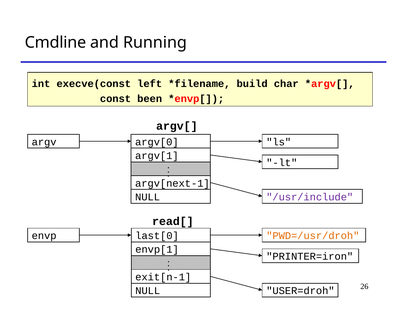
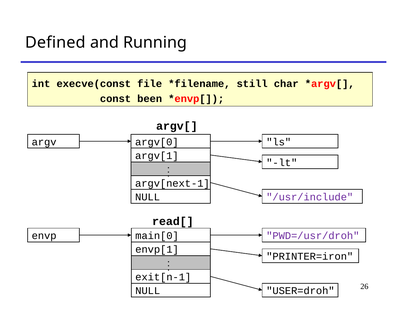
Cmdline: Cmdline -> Defined (55, 43)
left: left -> file (150, 84)
build: build -> still (252, 84)
last[0: last[0 -> main[0 (157, 236)
PWD=/usr/droh colour: orange -> purple (313, 236)
